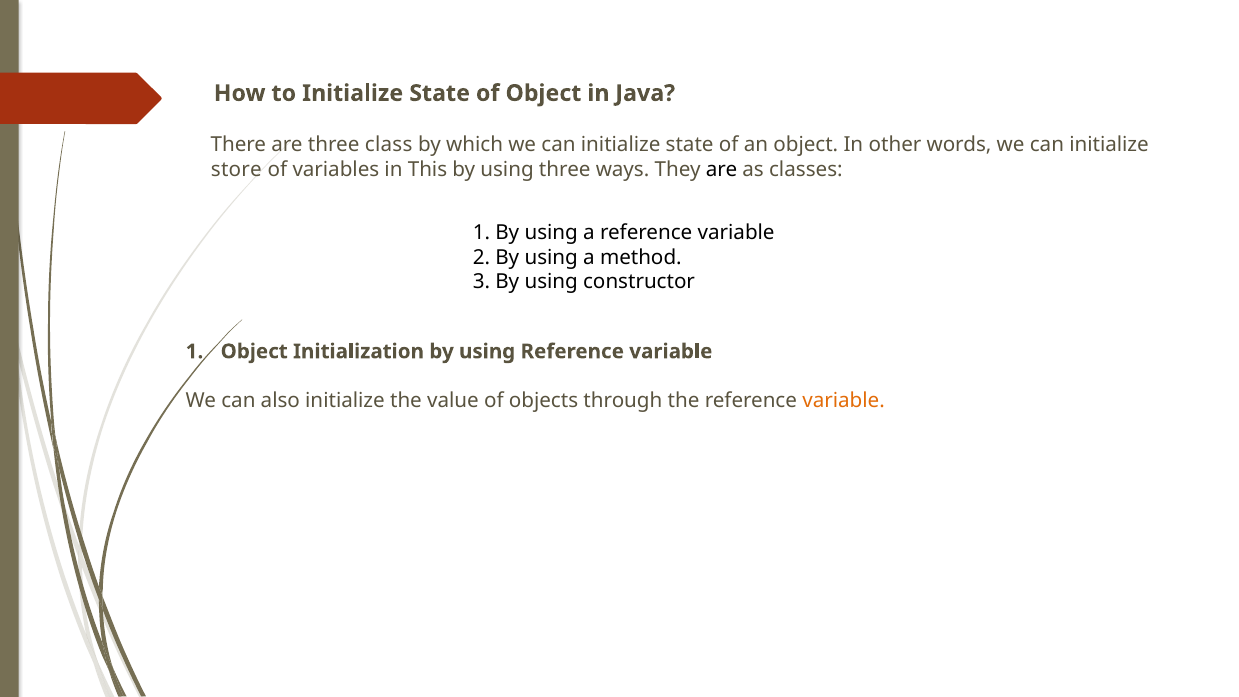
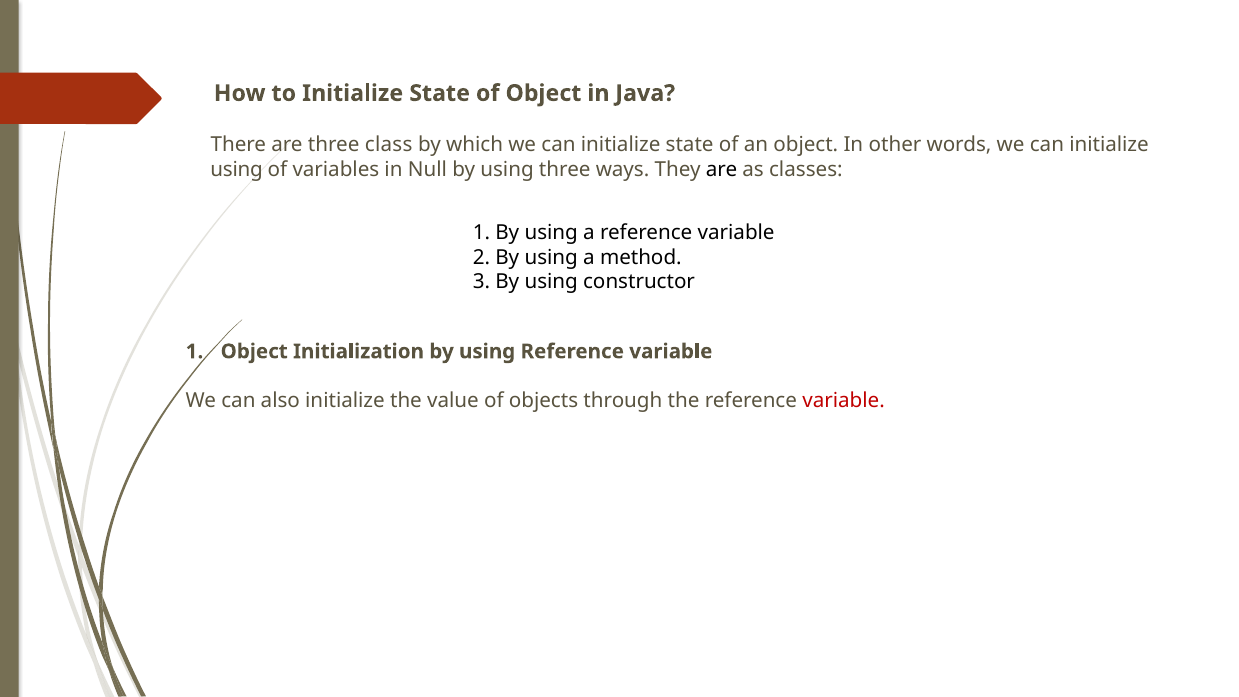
store: store -> using (237, 170)
This: This -> Null (427, 170)
variable colour: orange -> red (844, 401)
